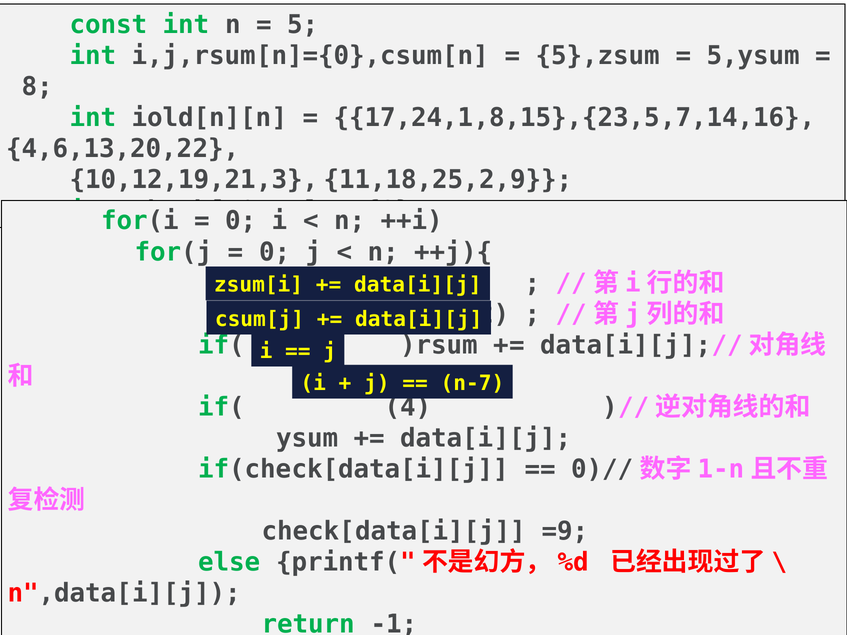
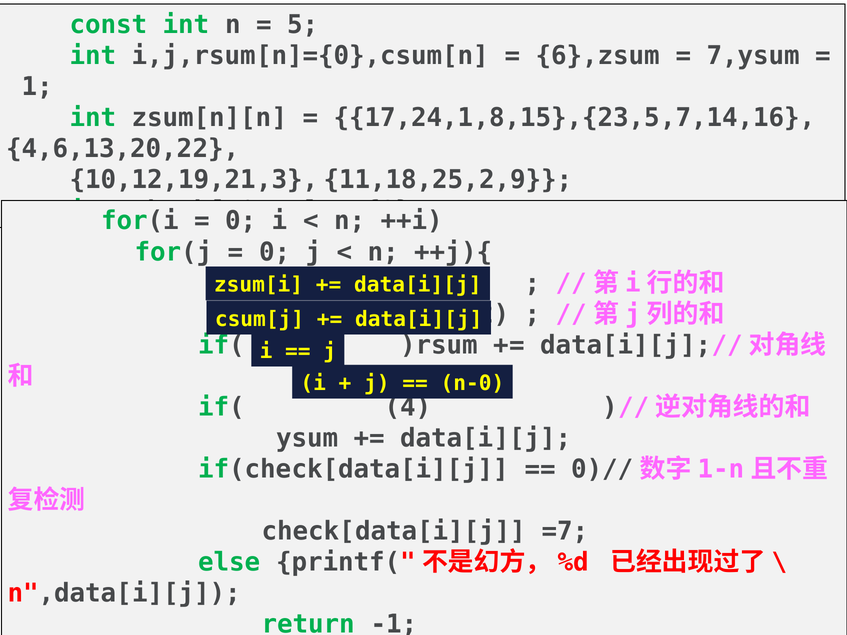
5},zsum: 5},zsum -> 6},zsum (598, 56)
5,ysum: 5,ysum -> 7,ysum (753, 56)
8: 8 -> 1 (37, 87)
iold[n][n: iold[n][n -> zsum[n][n (209, 118)
n-7: n-7 -> n-0 (472, 383)
=9: =9 -> =7 (565, 532)
